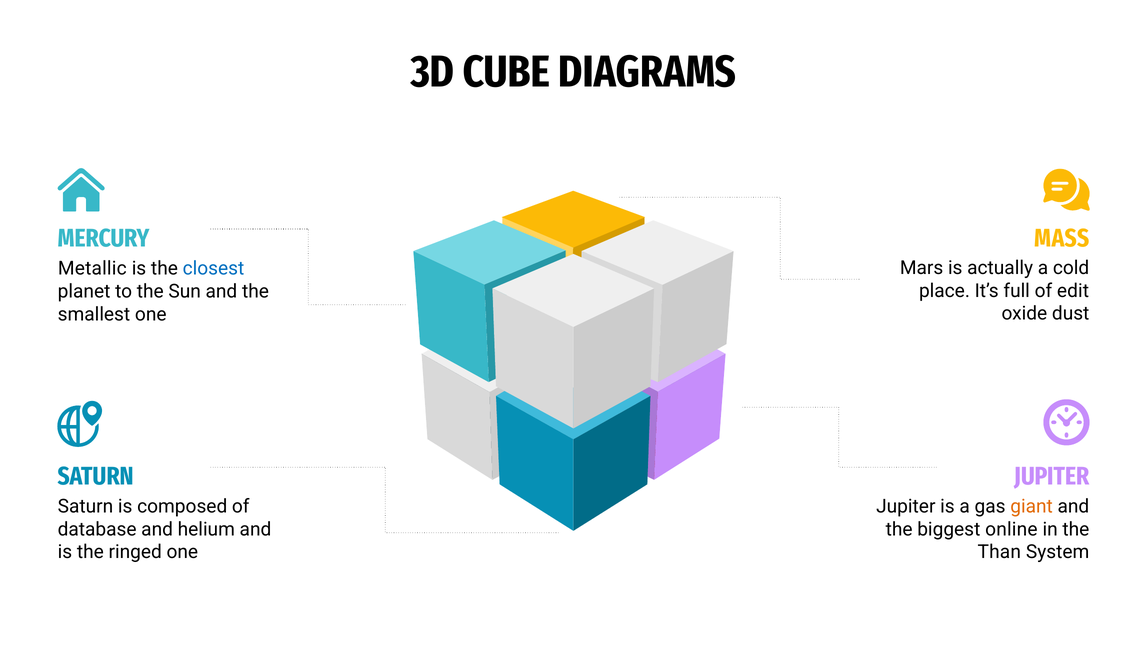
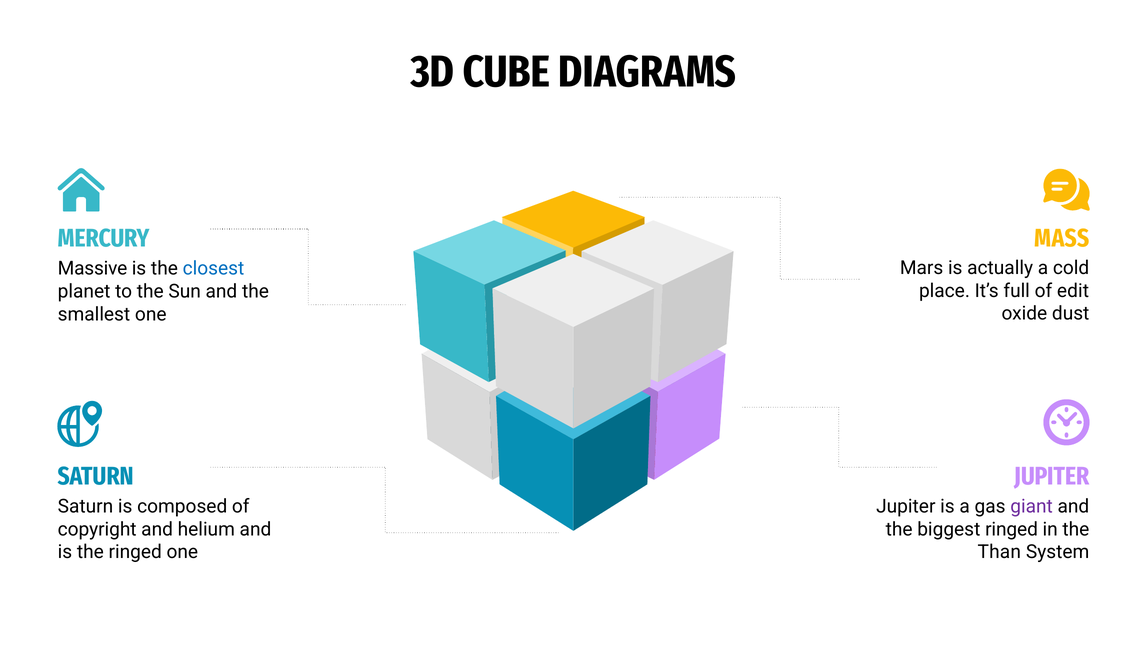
Metallic: Metallic -> Massive (92, 268)
giant colour: orange -> purple (1032, 506)
database: database -> copyright (97, 529)
biggest online: online -> ringed (1012, 529)
